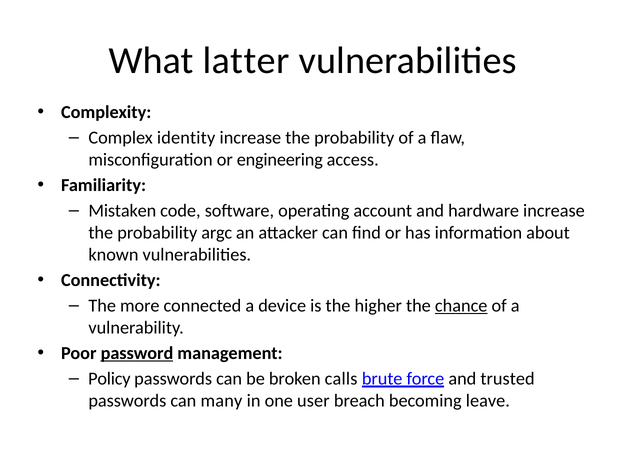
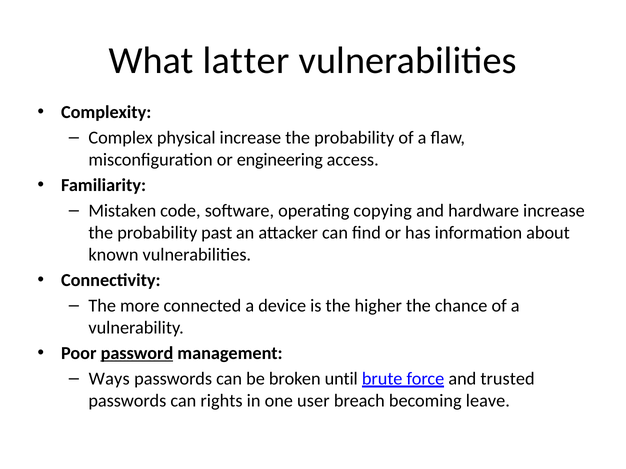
identity: identity -> physical (186, 138)
account: account -> copying (383, 211)
argc: argc -> past (217, 233)
chance underline: present -> none (461, 306)
Policy: Policy -> Ways (109, 379)
calls: calls -> until (341, 379)
many: many -> rights (222, 401)
